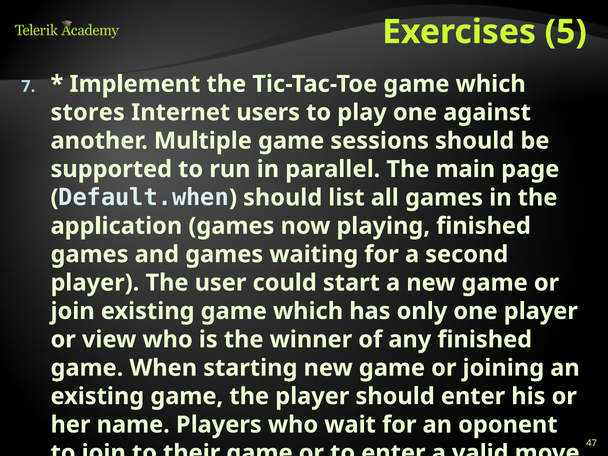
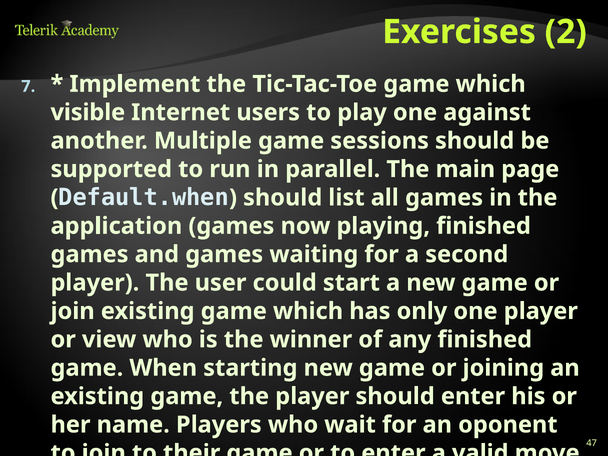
5: 5 -> 2 (566, 32)
stores: stores -> visible (88, 112)
